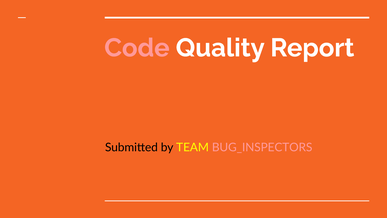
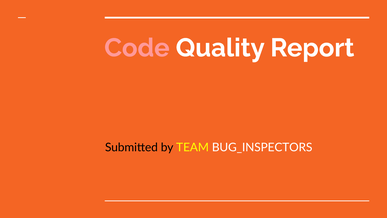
BUG_INSPECTORS colour: pink -> white (262, 147)
